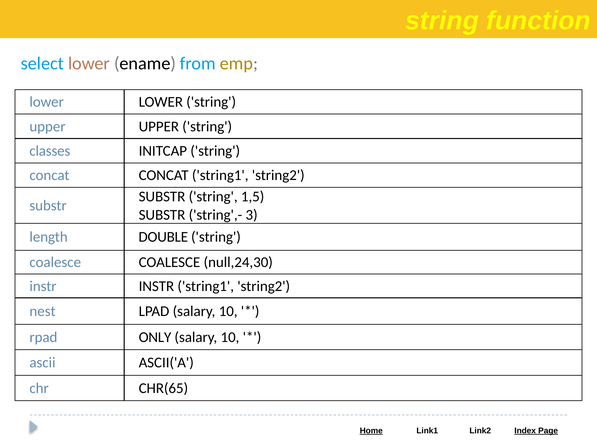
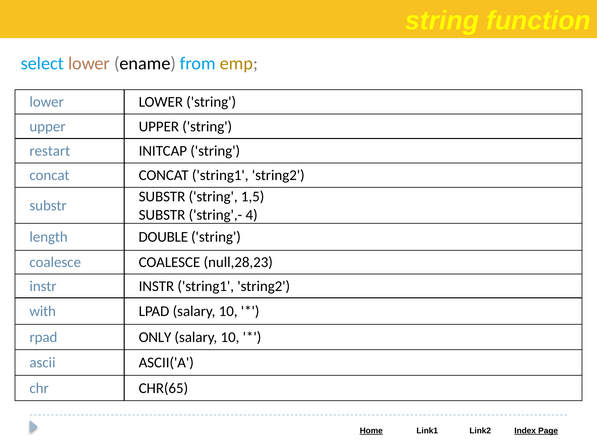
classes: classes -> restart (50, 151)
3: 3 -> 4 (252, 215)
null,24,30: null,24,30 -> null,28,23 (238, 262)
nest: nest -> with (43, 311)
